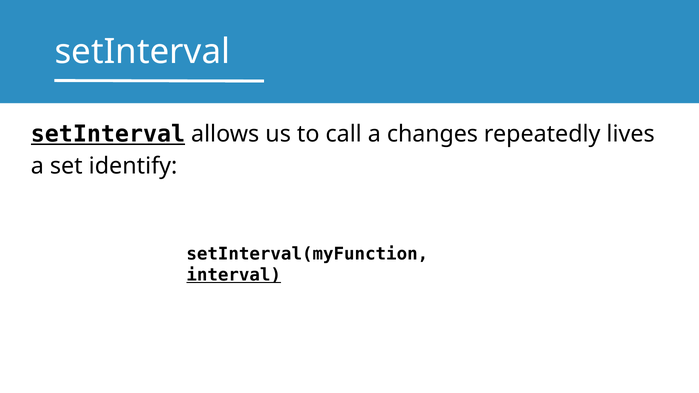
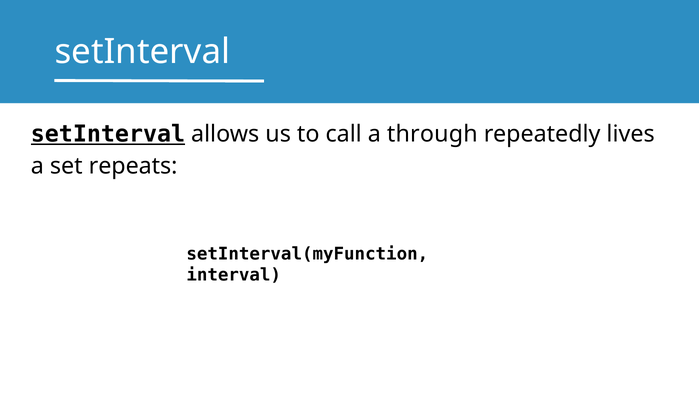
changes: changes -> through (432, 134)
identify: identify -> repeats (133, 166)
interval underline: present -> none (234, 275)
